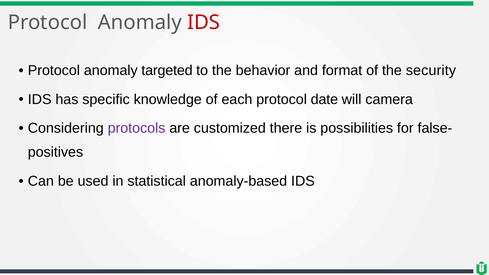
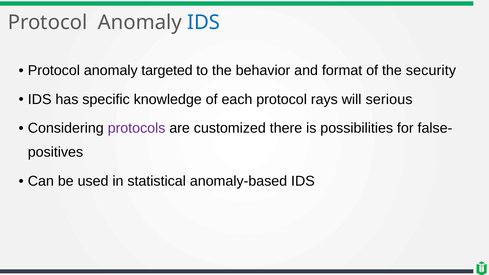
IDS colour: red -> blue (204, 22)
date: date -> rays (324, 99)
camera: camera -> serious (389, 99)
